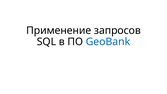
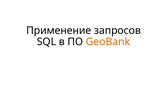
GeoBank colour: blue -> orange (108, 42)
